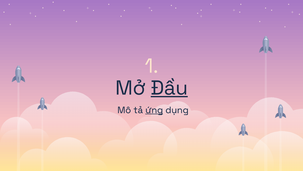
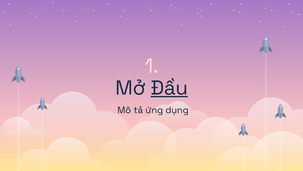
ứng underline: present -> none (154, 110)
